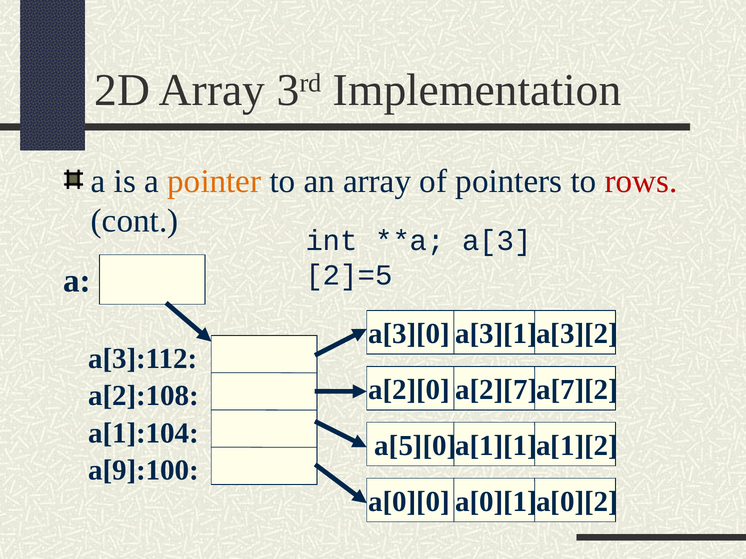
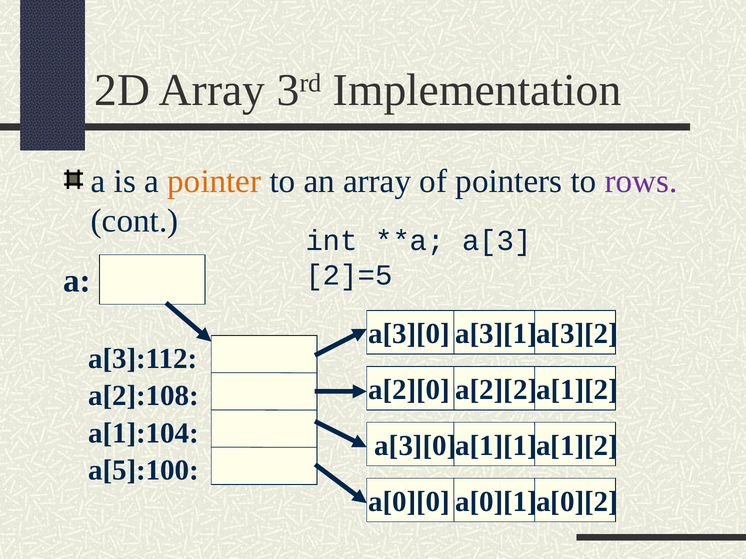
rows colour: red -> purple (641, 181)
a[2][7: a[2][7 -> a[2][2 (496, 390)
a[7][2: a[7][2 -> a[1][2 (577, 390)
a[5][0: a[5][0 -> a[3][0 (415, 446)
a[9]:100: a[9]:100 -> a[5]:100 (144, 471)
